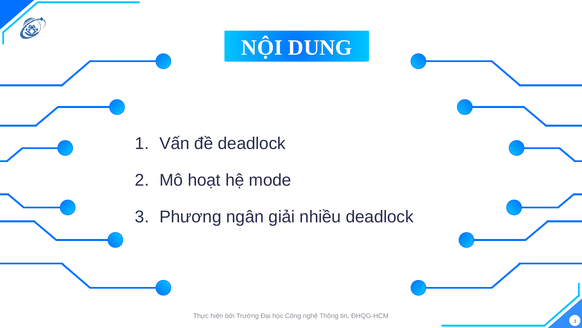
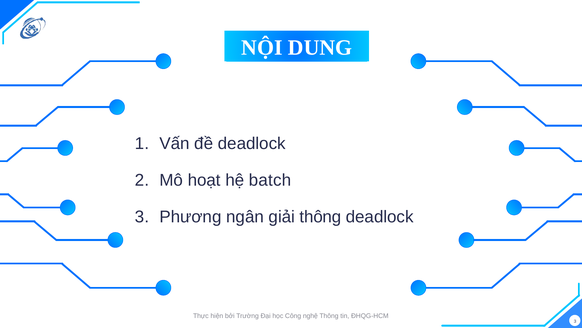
mode: mode -> batch (270, 180)
giải nhiều: nhiều -> thông (320, 216)
